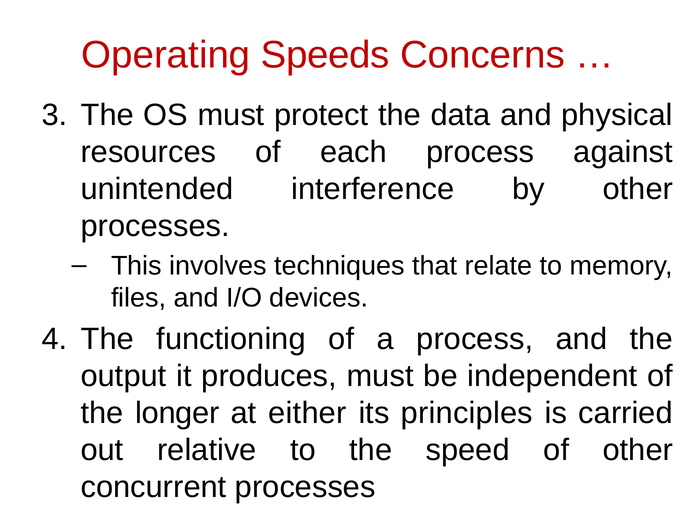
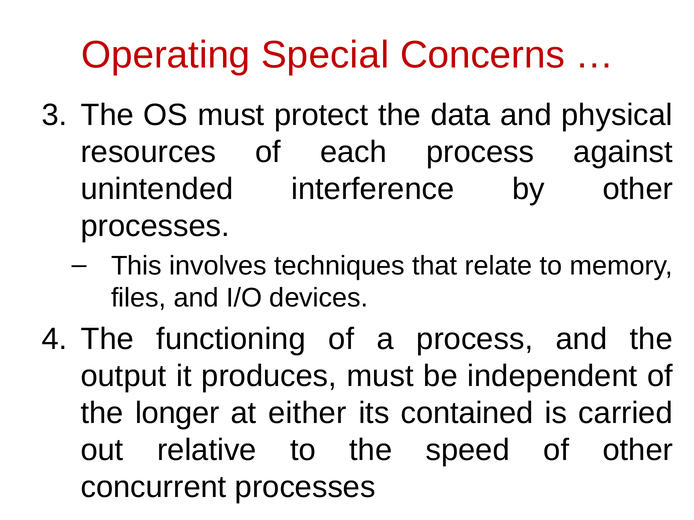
Speeds: Speeds -> Special (325, 55)
principles: principles -> contained (467, 414)
